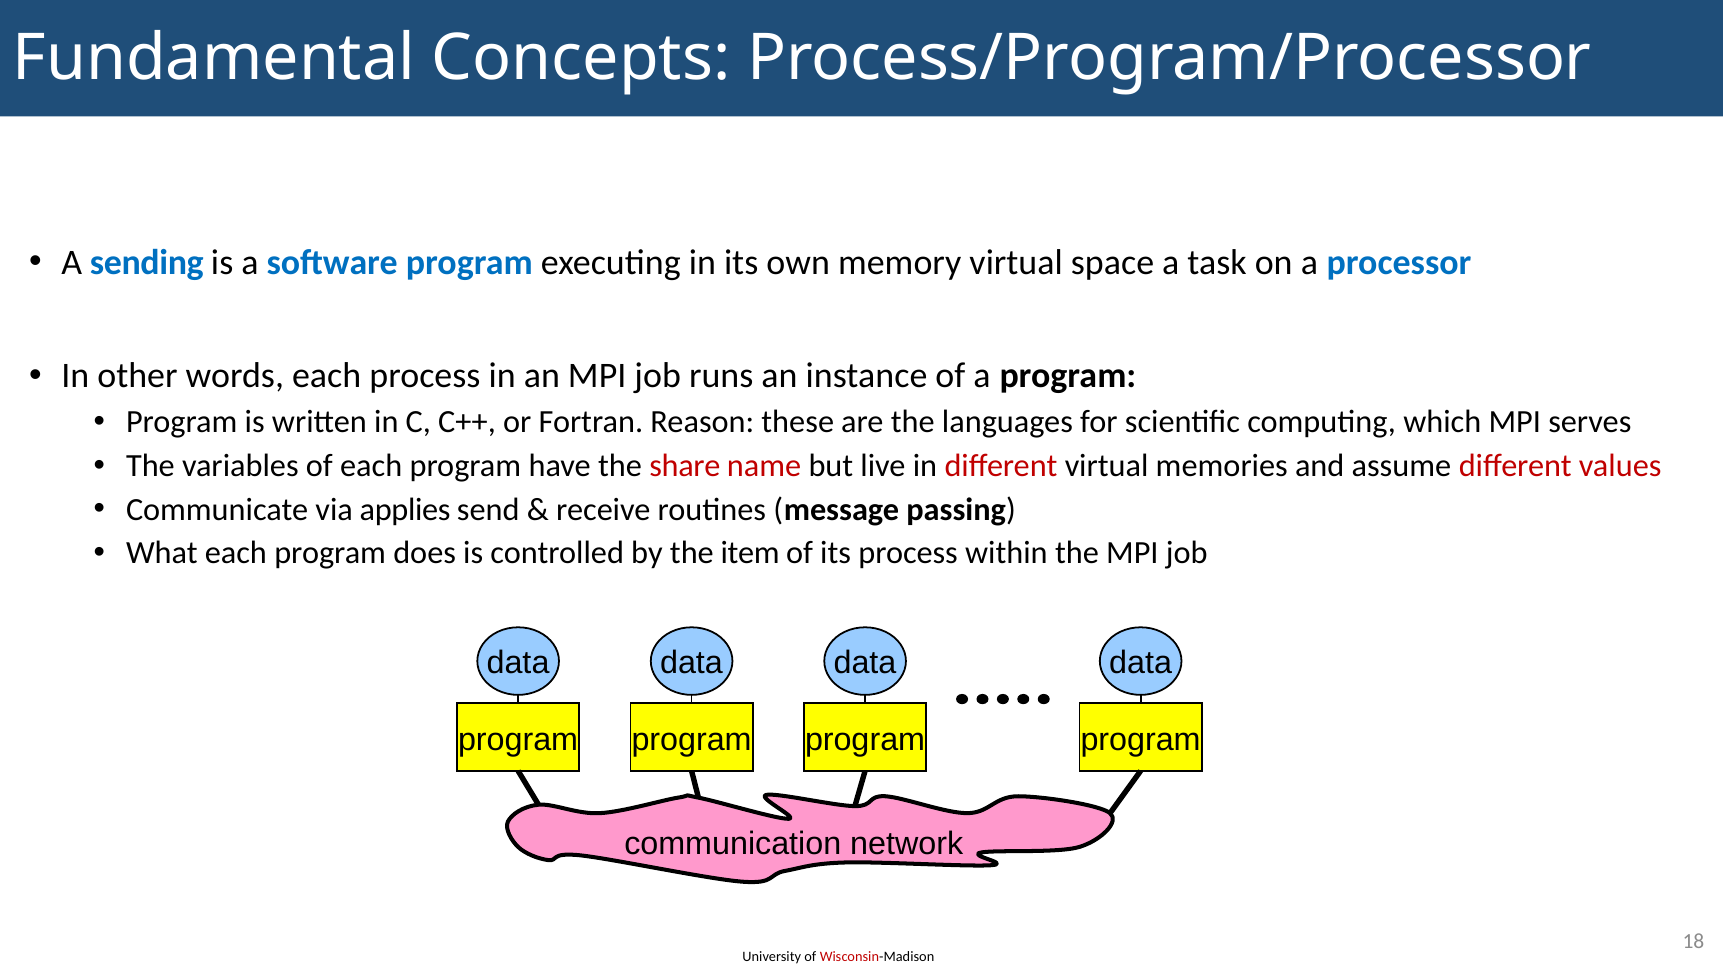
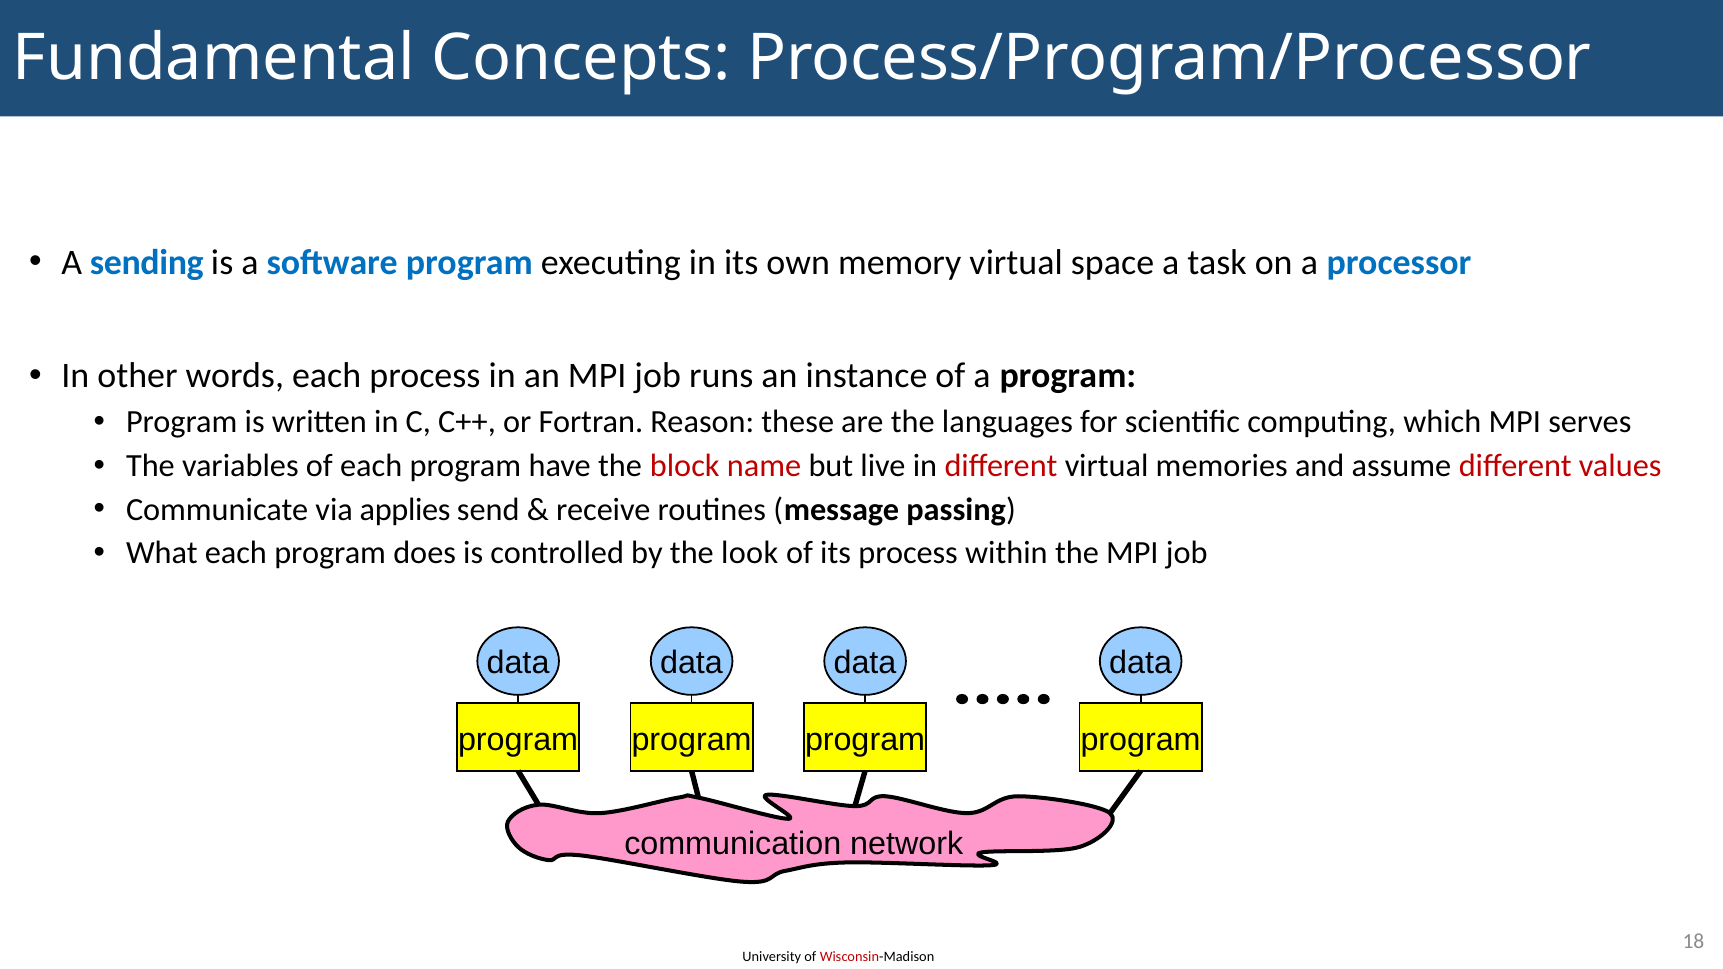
share: share -> block (685, 466)
item: item -> look (750, 553)
